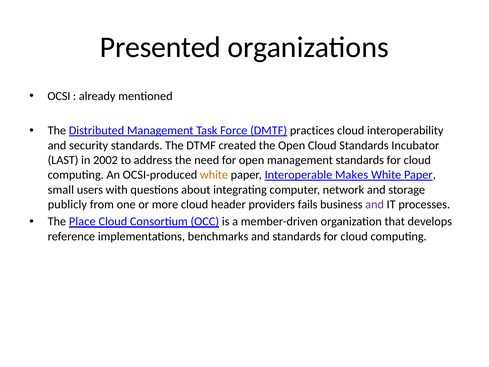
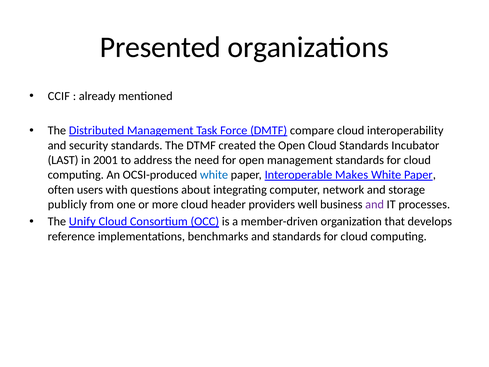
OCSI: OCSI -> CCIF (59, 96)
practices: practices -> compare (312, 130)
2002: 2002 -> 2001 (105, 160)
white colour: orange -> blue (214, 175)
small: small -> often (61, 190)
fails: fails -> well (308, 204)
Place: Place -> Unify (82, 221)
